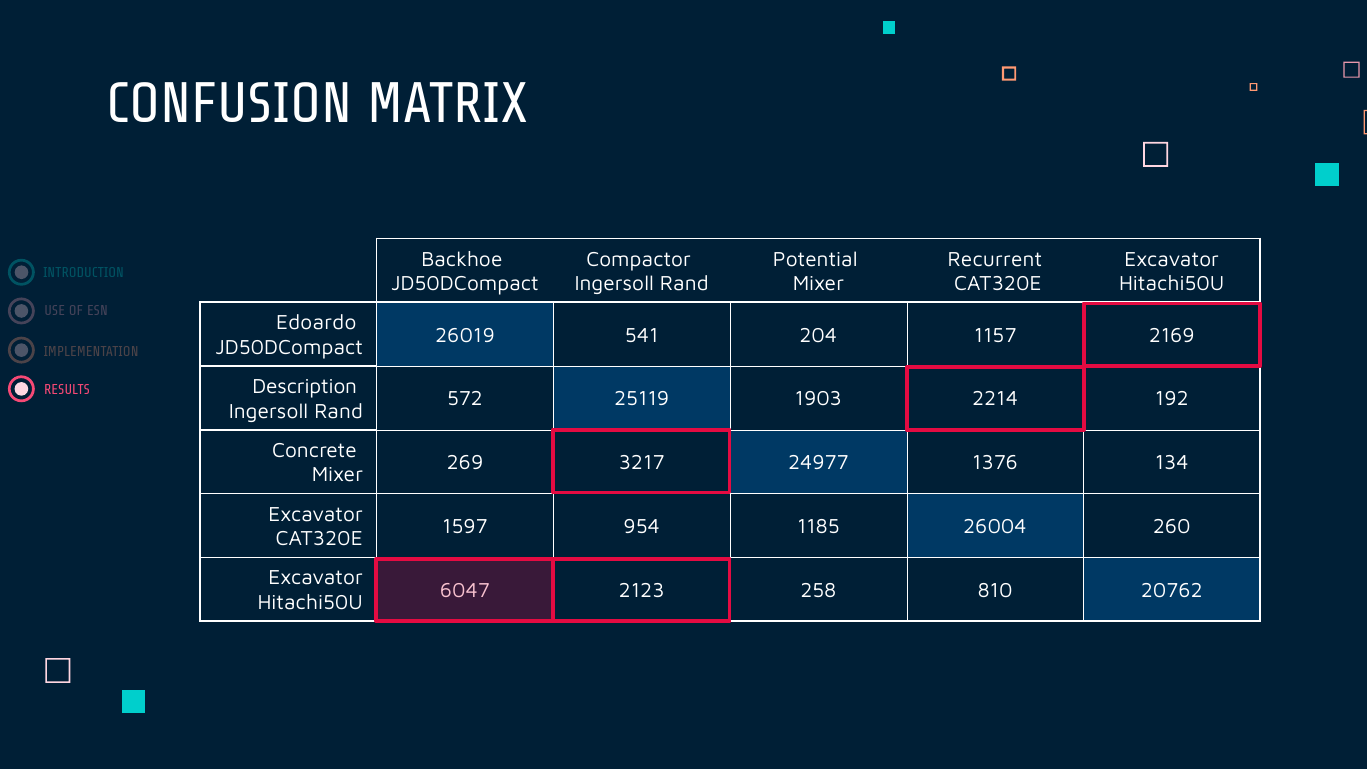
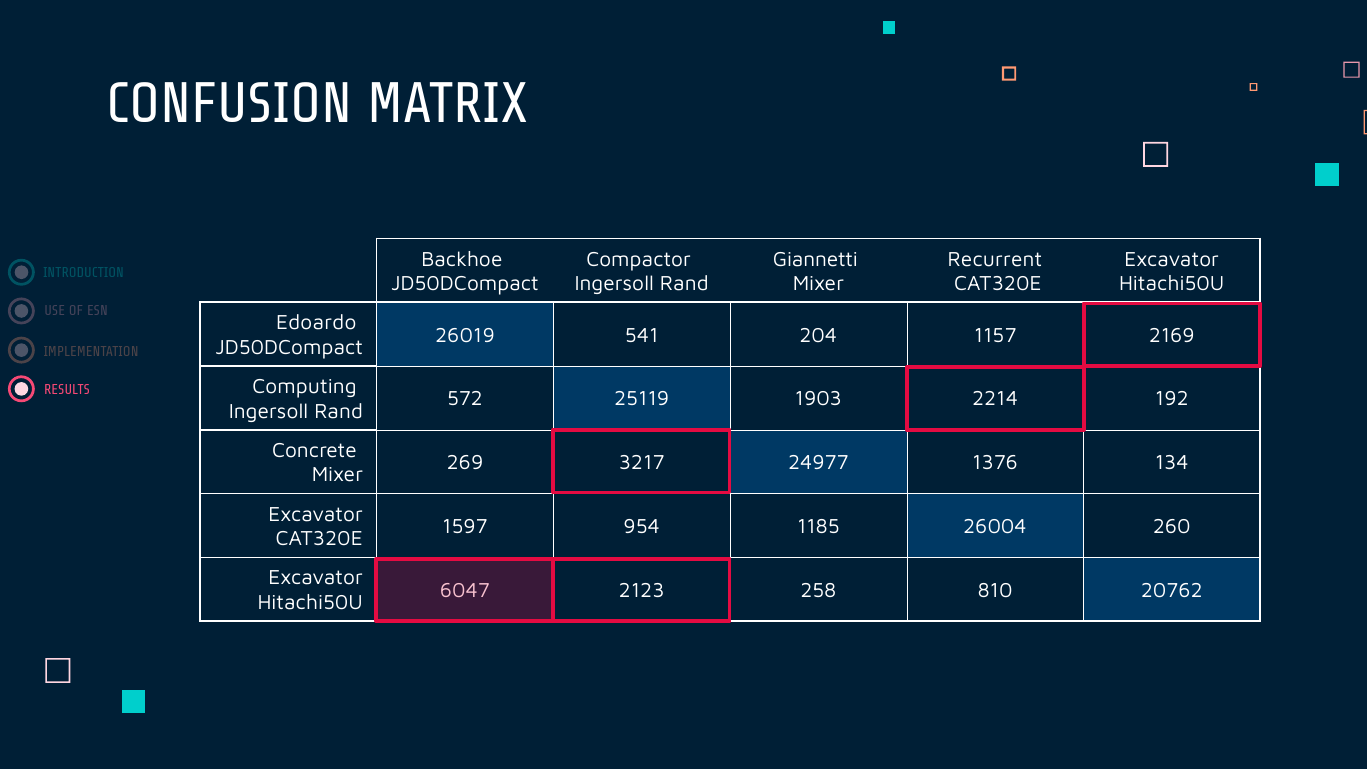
Potential: Potential -> Giannetti (815, 259)
Description: Description -> Computing (305, 387)
